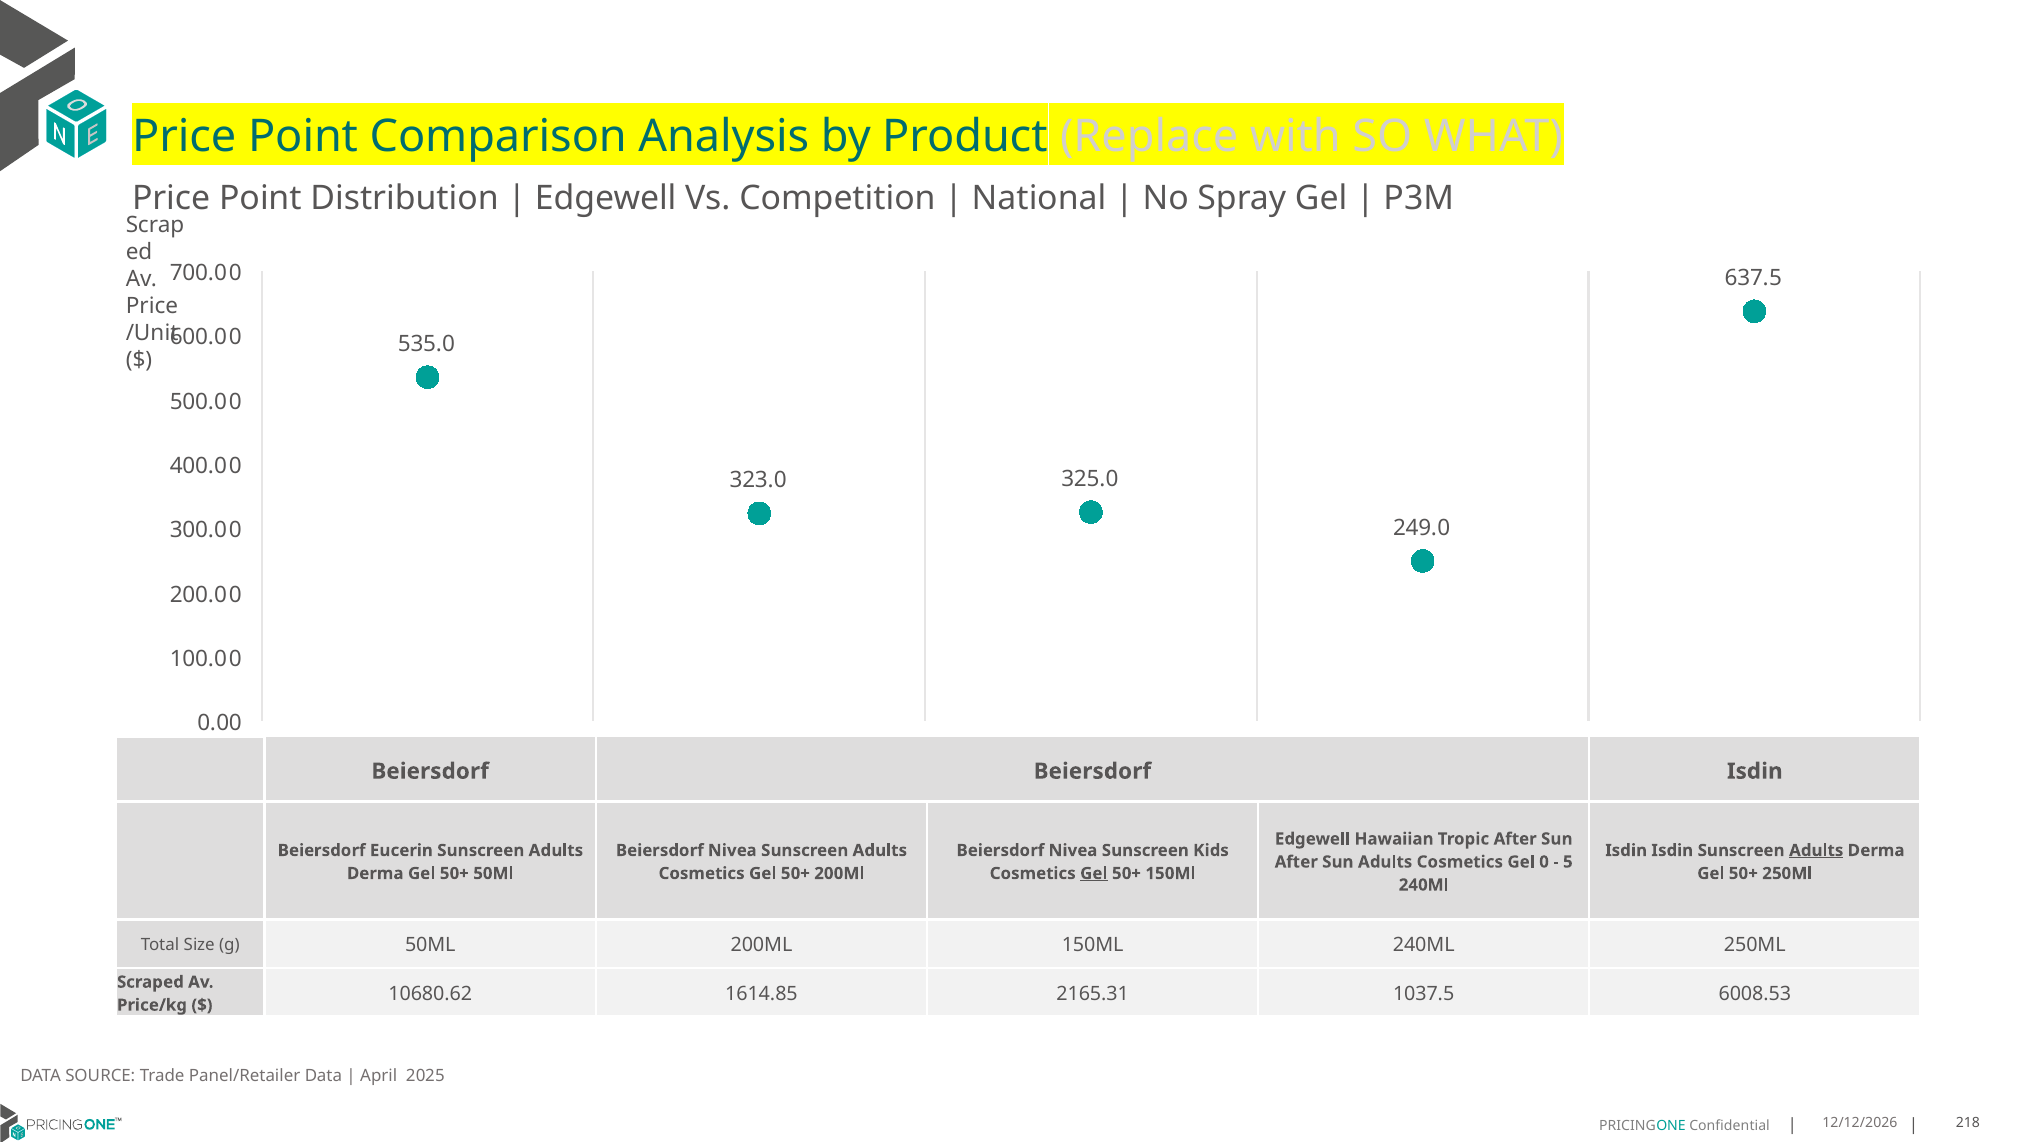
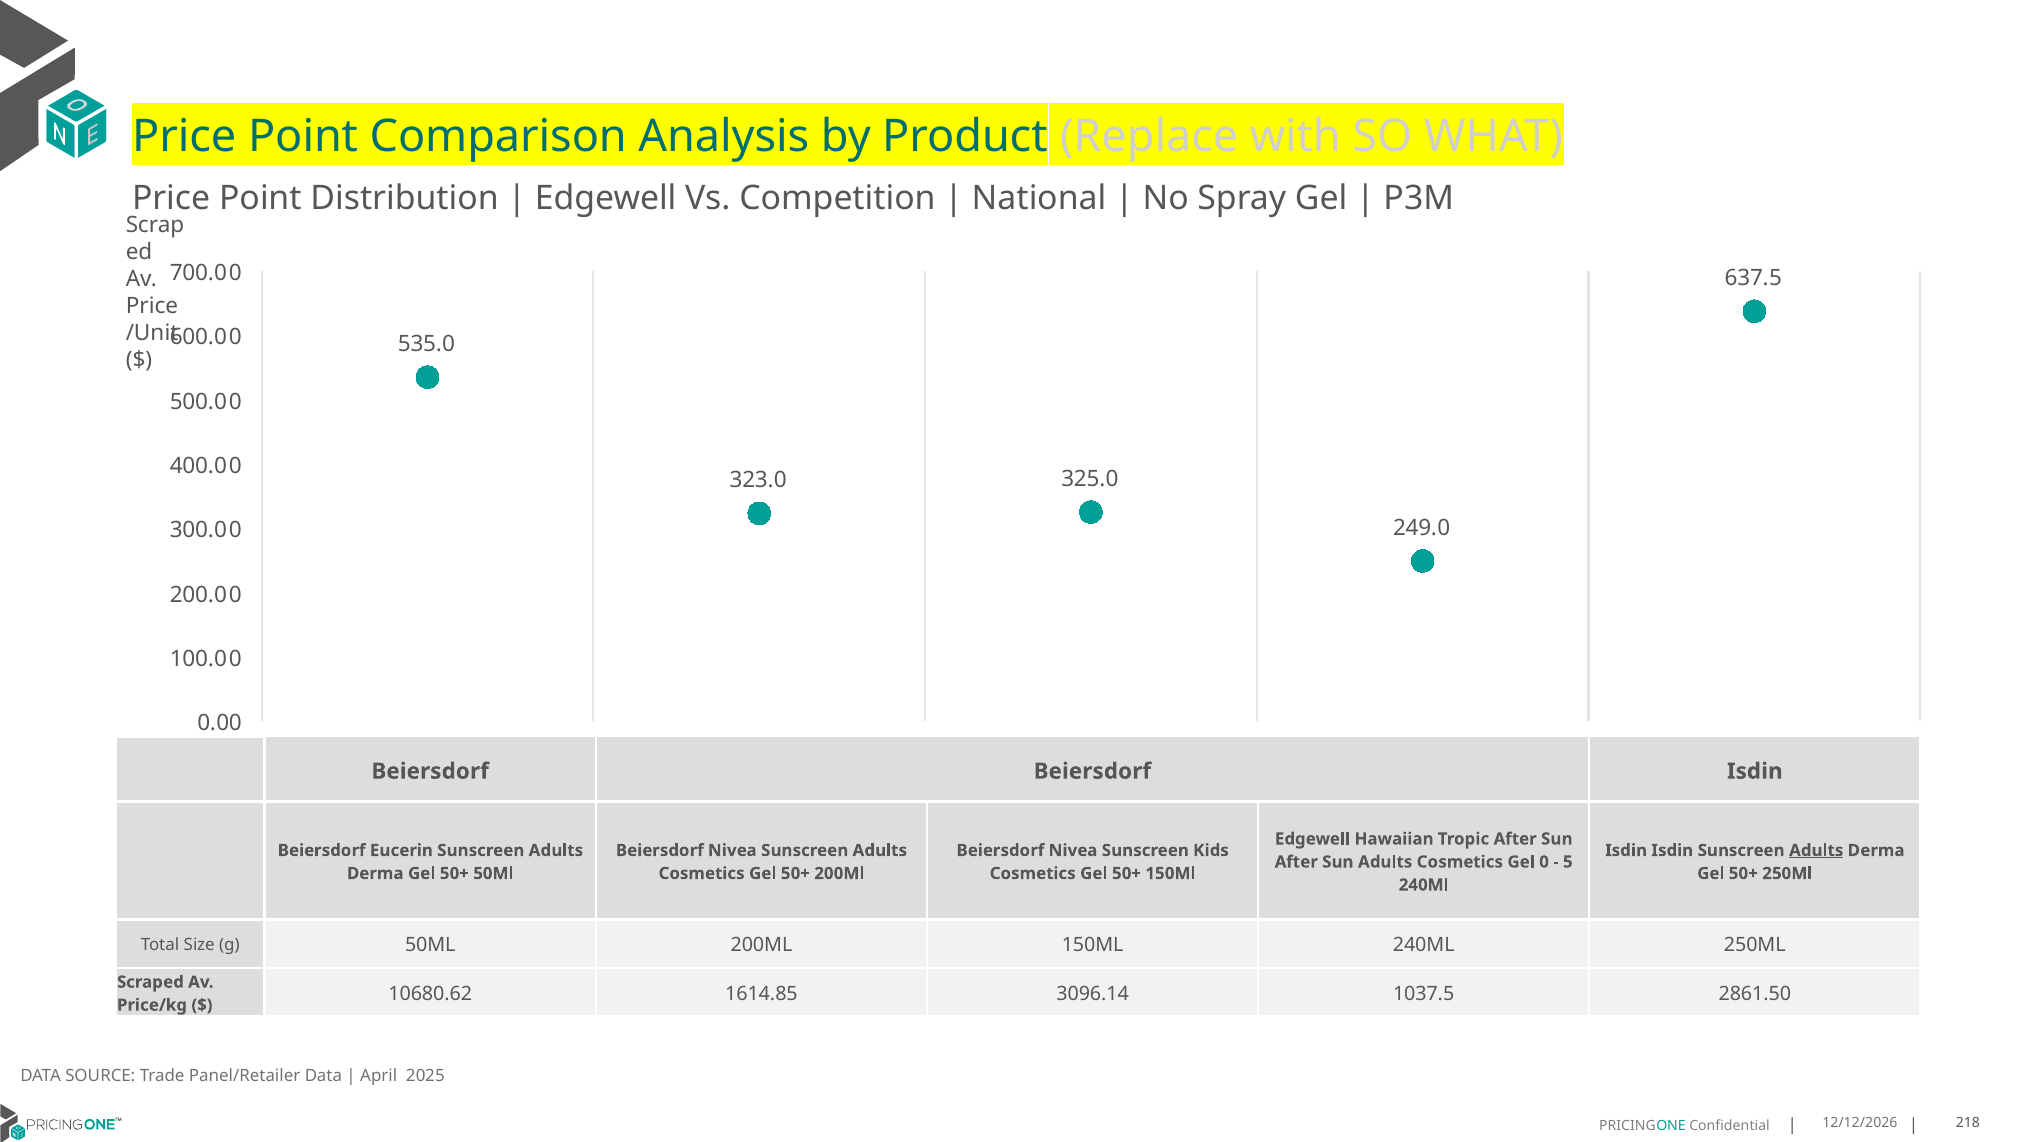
Gel underline: present -> none (1094, 873)
2165.31: 2165.31 -> 3096.14 (1093, 994)
6008.53: 6008.53 -> 2861.50 (1755, 994)
